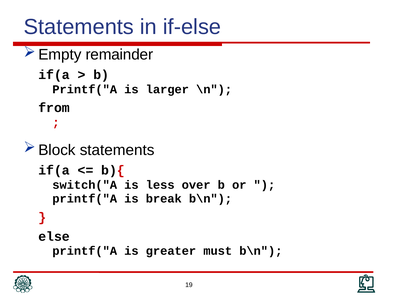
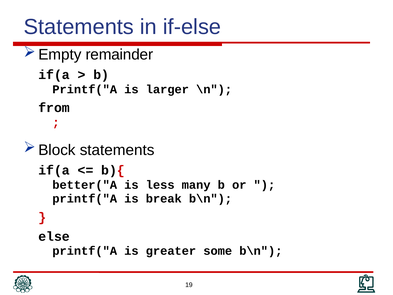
switch("A: switch("A -> better("A (85, 185)
over: over -> many (196, 185)
must: must -> some (218, 251)
